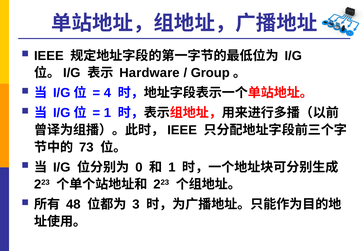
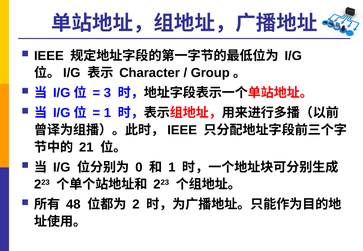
Hardware: Hardware -> Character (150, 73)
4: 4 -> 3 (107, 93)
73: 73 -> 21 (86, 147)
3: 3 -> 2 (136, 205)
